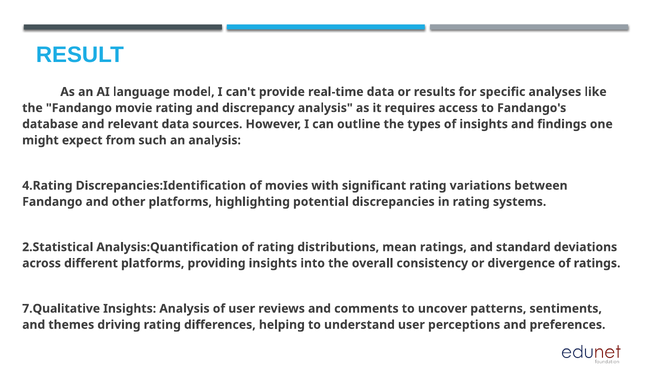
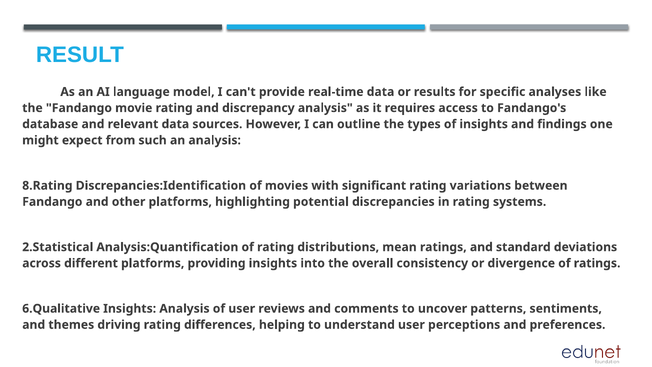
4.Rating: 4.Rating -> 8.Rating (47, 185)
7.Qualitative: 7.Qualitative -> 6.Qualitative (61, 308)
